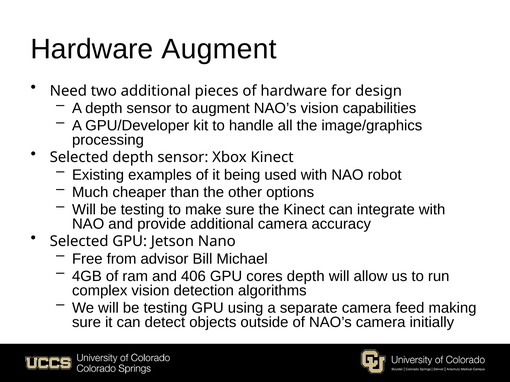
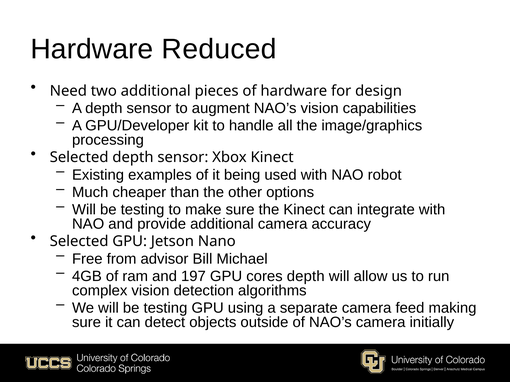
Hardware Augment: Augment -> Reduced (219, 49)
406: 406 -> 197 (193, 277)
